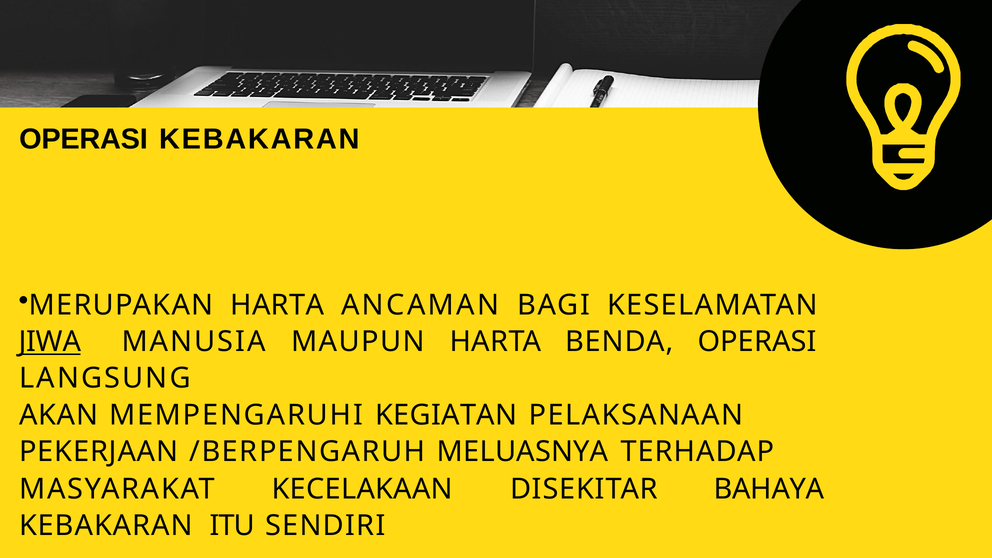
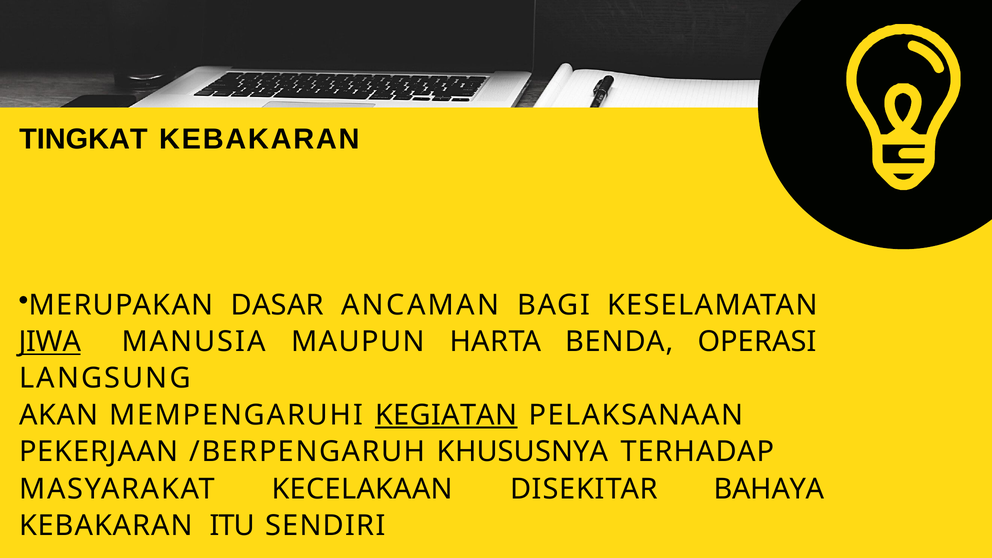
OPERASI: OPERASI -> TINGKAT (83, 139)
MERUPAKAN HARTA: HARTA -> DASAR (277, 305)
KEGIATAN underline: none -> present (446, 415)
MELUASNYA: MELUASNYA -> KHUSUSNYA (523, 452)
